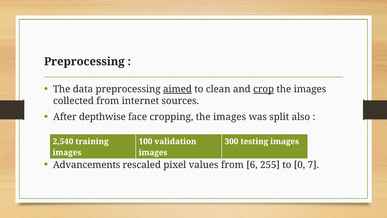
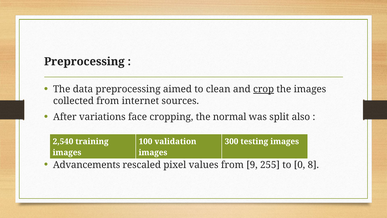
aimed underline: present -> none (177, 89)
depthwise: depthwise -> variations (102, 117)
cropping the images: images -> normal (230, 117)
6: 6 -> 9 (252, 165)
7: 7 -> 8 (313, 165)
